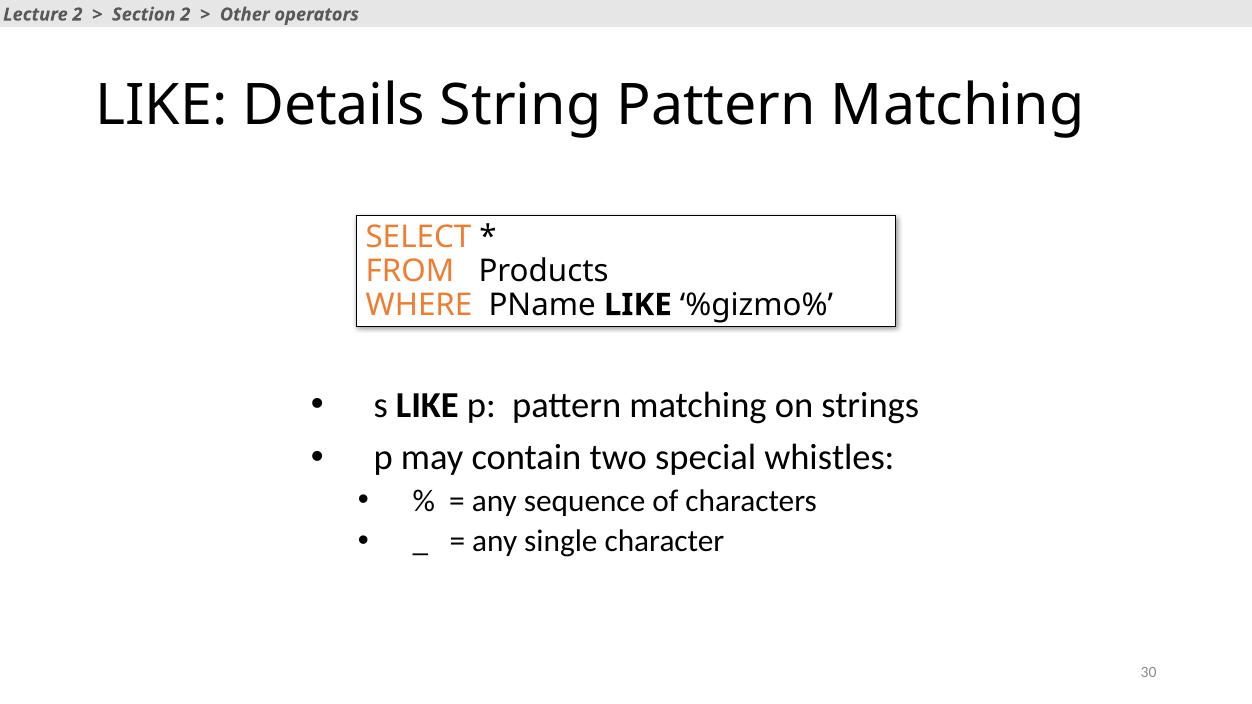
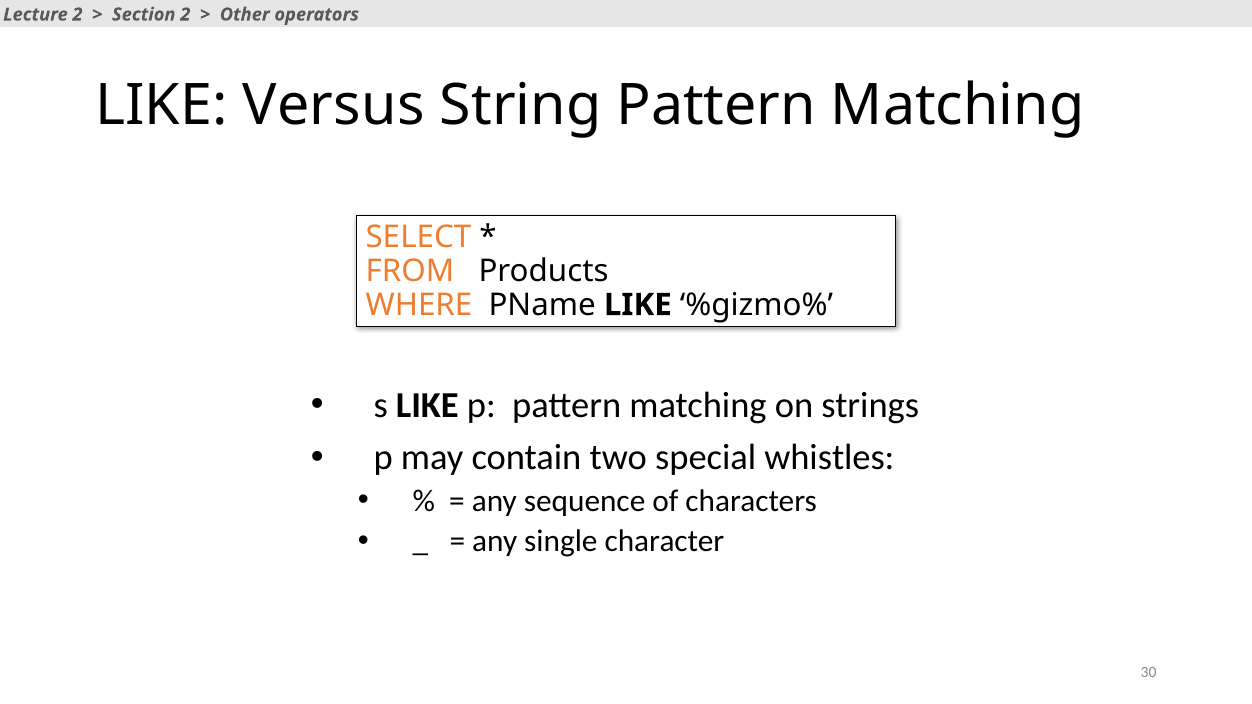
Details: Details -> Versus (334, 105)
